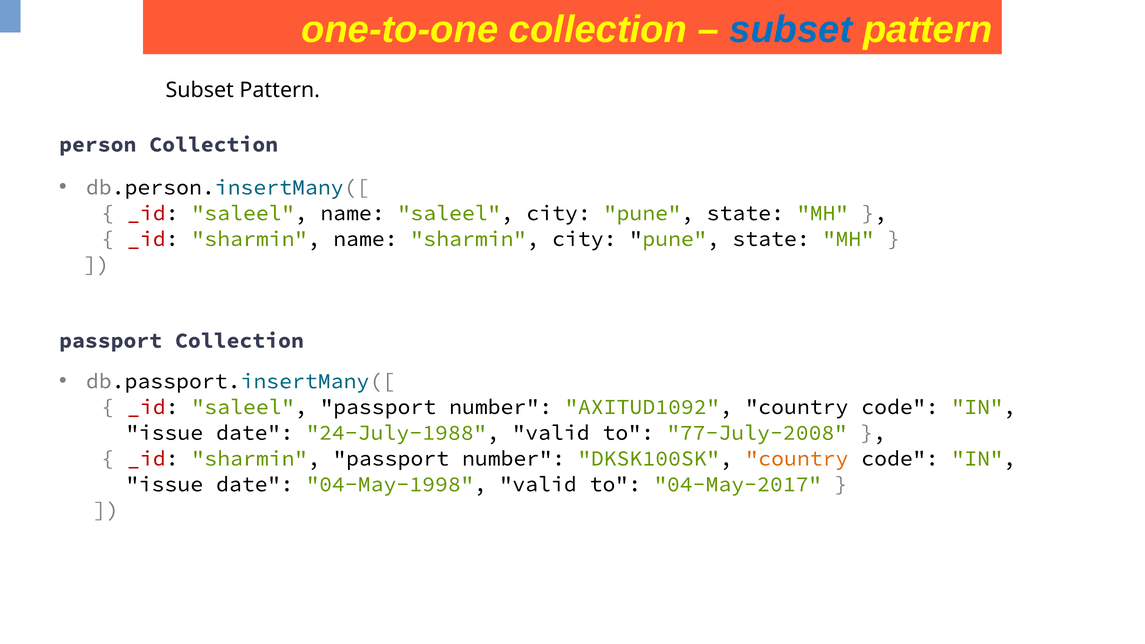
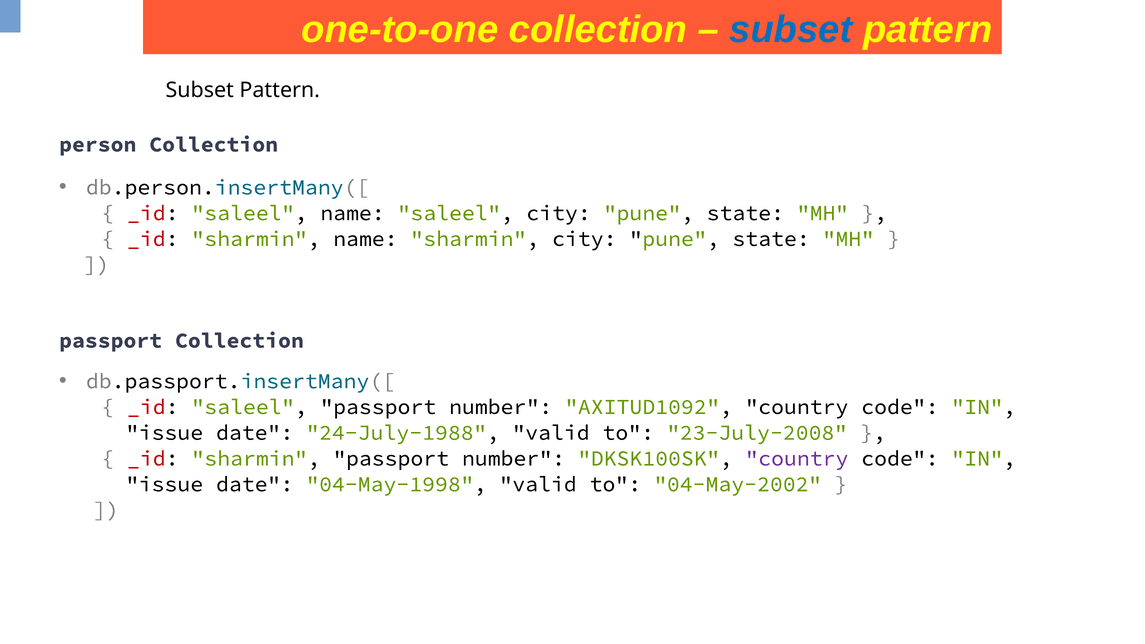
77-July-2008: 77-July-2008 -> 23-July-2008 (757, 433)
country colour: orange -> purple (797, 458)
04-May-2017: 04-May-2017 -> 04-May-2002 (738, 484)
